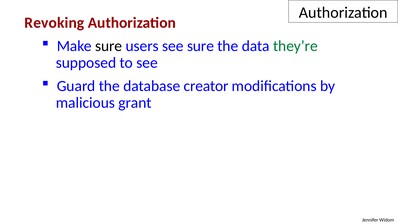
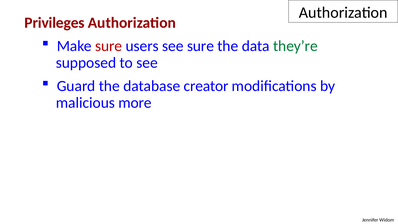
Revoking: Revoking -> Privileges (55, 23)
sure colour: black -> red (109, 46)
grant: grant -> more (135, 103)
